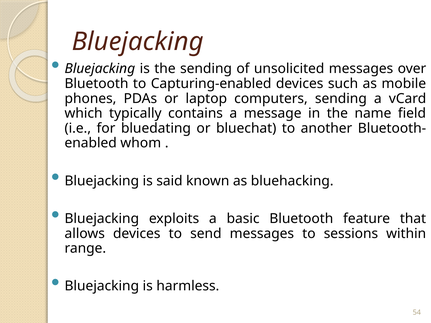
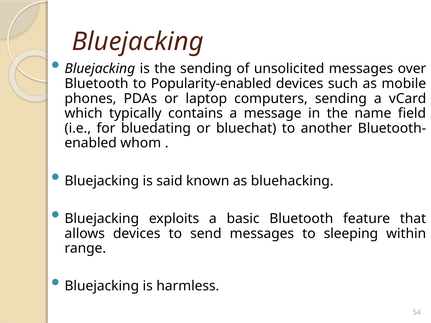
Capturing-enabled: Capturing-enabled -> Popularity-enabled (211, 84)
sessions: sessions -> sleeping (351, 234)
